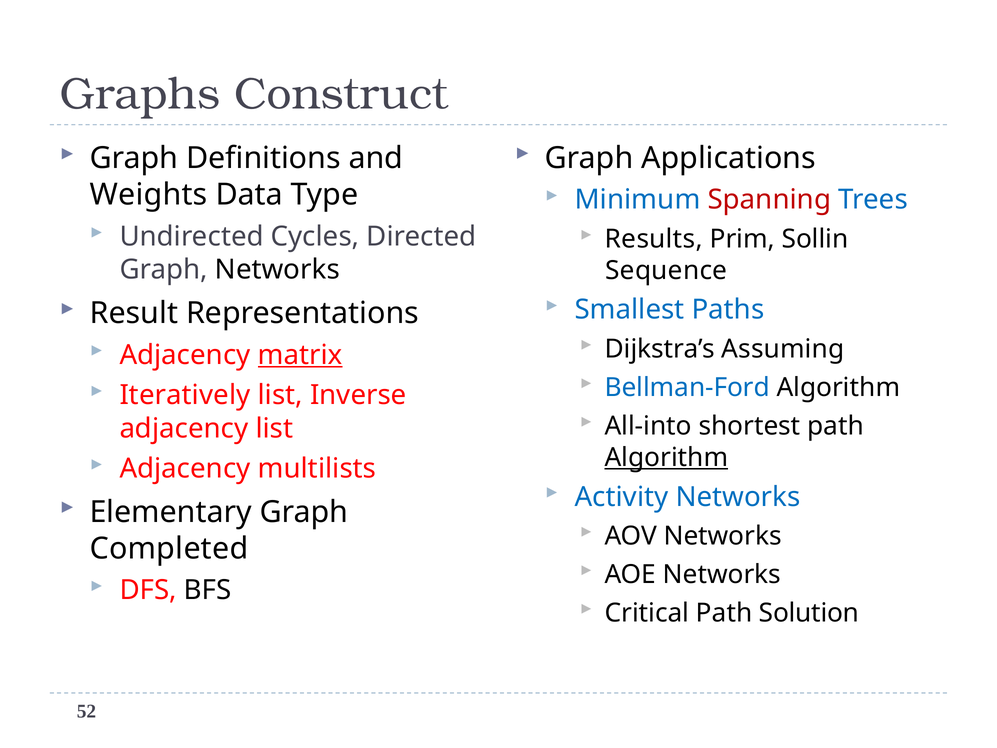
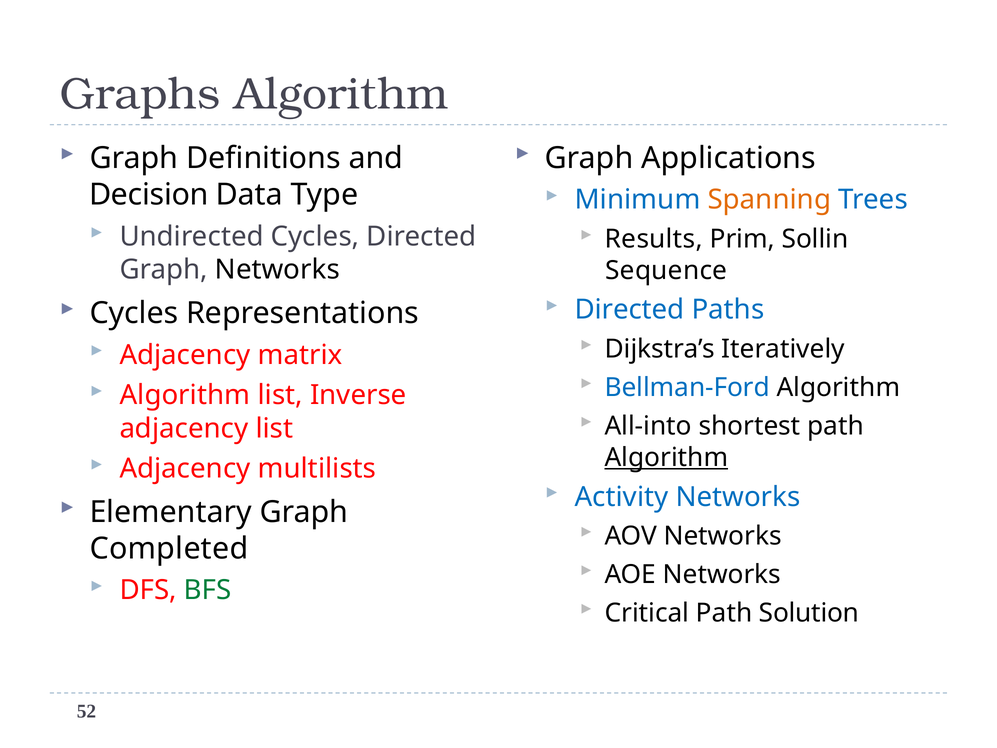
Graphs Construct: Construct -> Algorithm (341, 94)
Weights: Weights -> Decision (149, 195)
Spanning colour: red -> orange (769, 200)
Smallest: Smallest -> Directed (630, 310)
Result: Result -> Cycles (134, 313)
Assuming: Assuming -> Iteratively (783, 349)
matrix underline: present -> none (300, 355)
Iteratively: Iteratively -> Algorithm (185, 395)
BFS colour: black -> green (208, 590)
